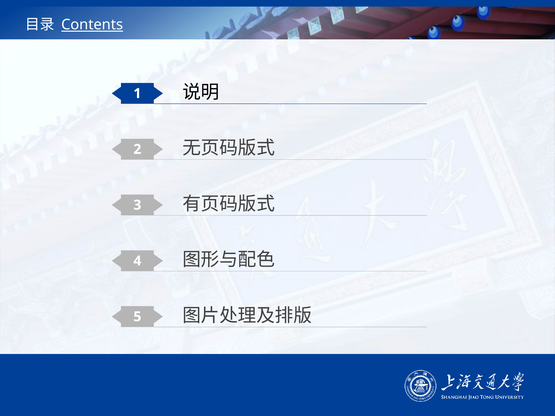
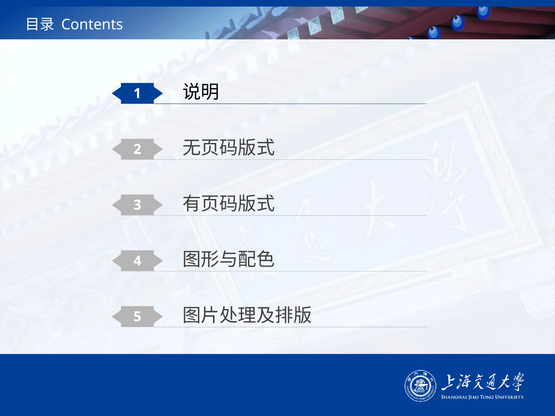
Contents underline: present -> none (92, 25)
